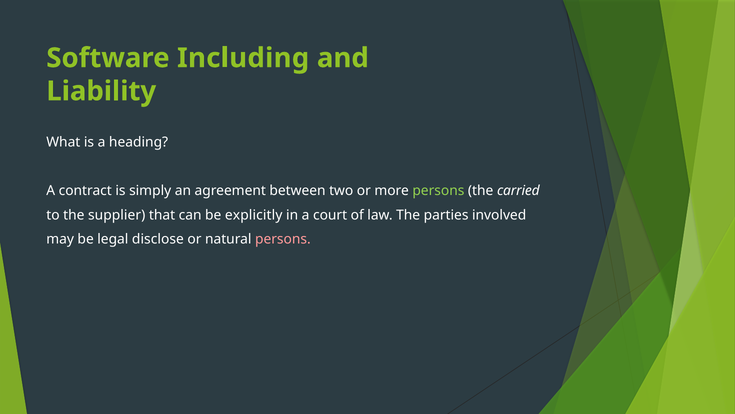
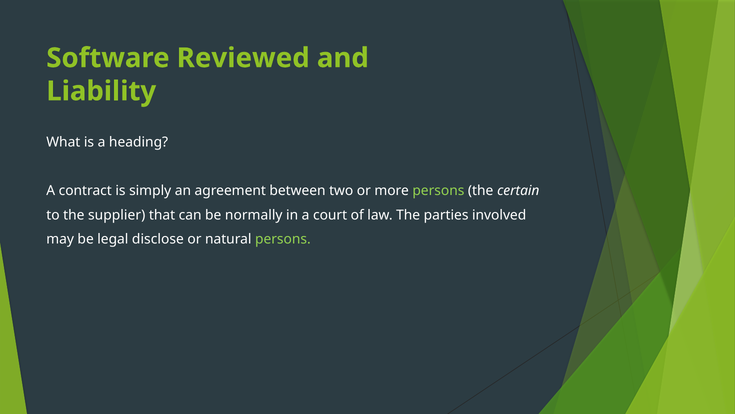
Including: Including -> Reviewed (243, 58)
carried: carried -> certain (518, 191)
explicitly: explicitly -> normally (254, 215)
persons colour: pink -> light green (283, 239)
